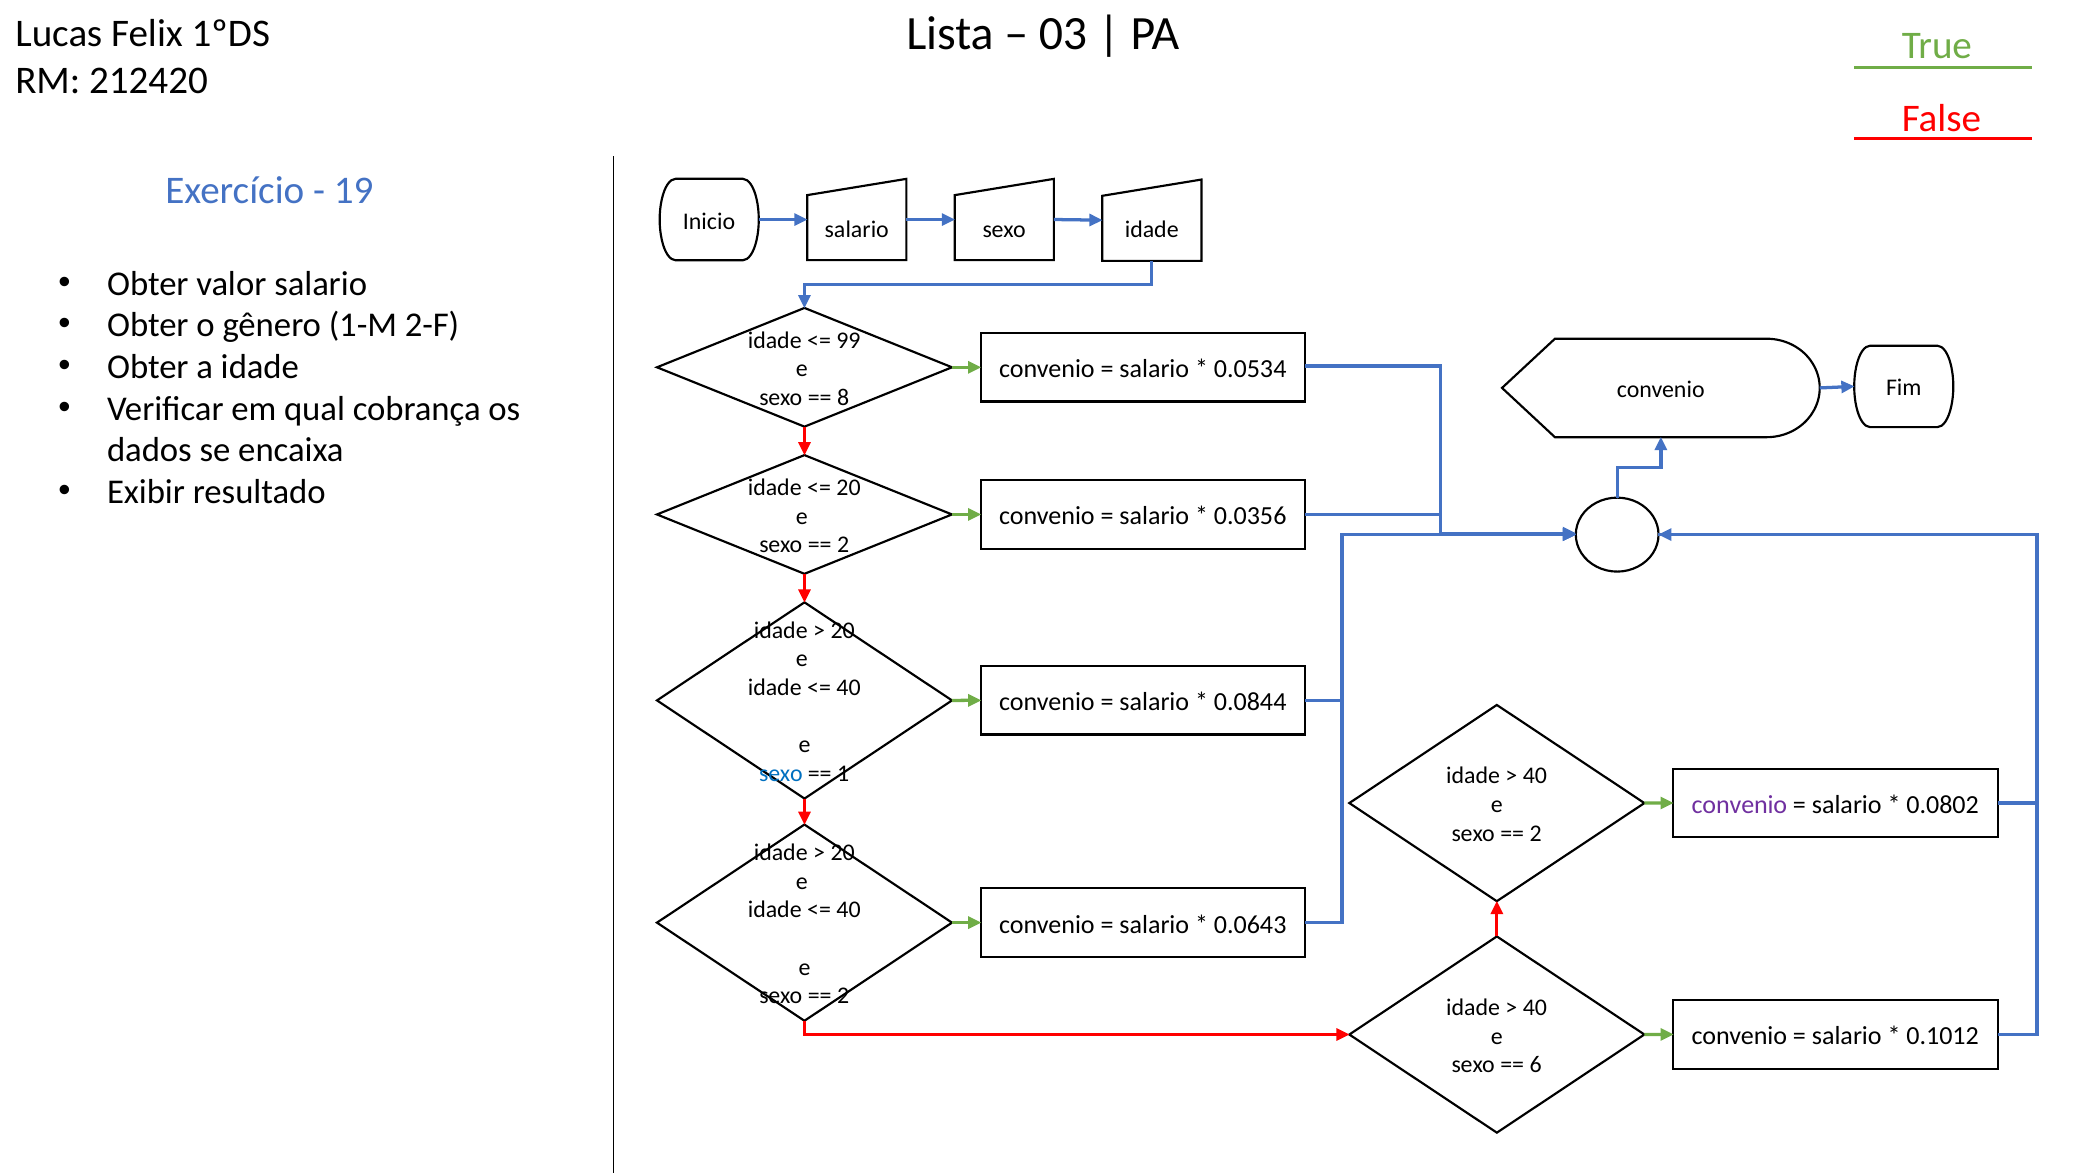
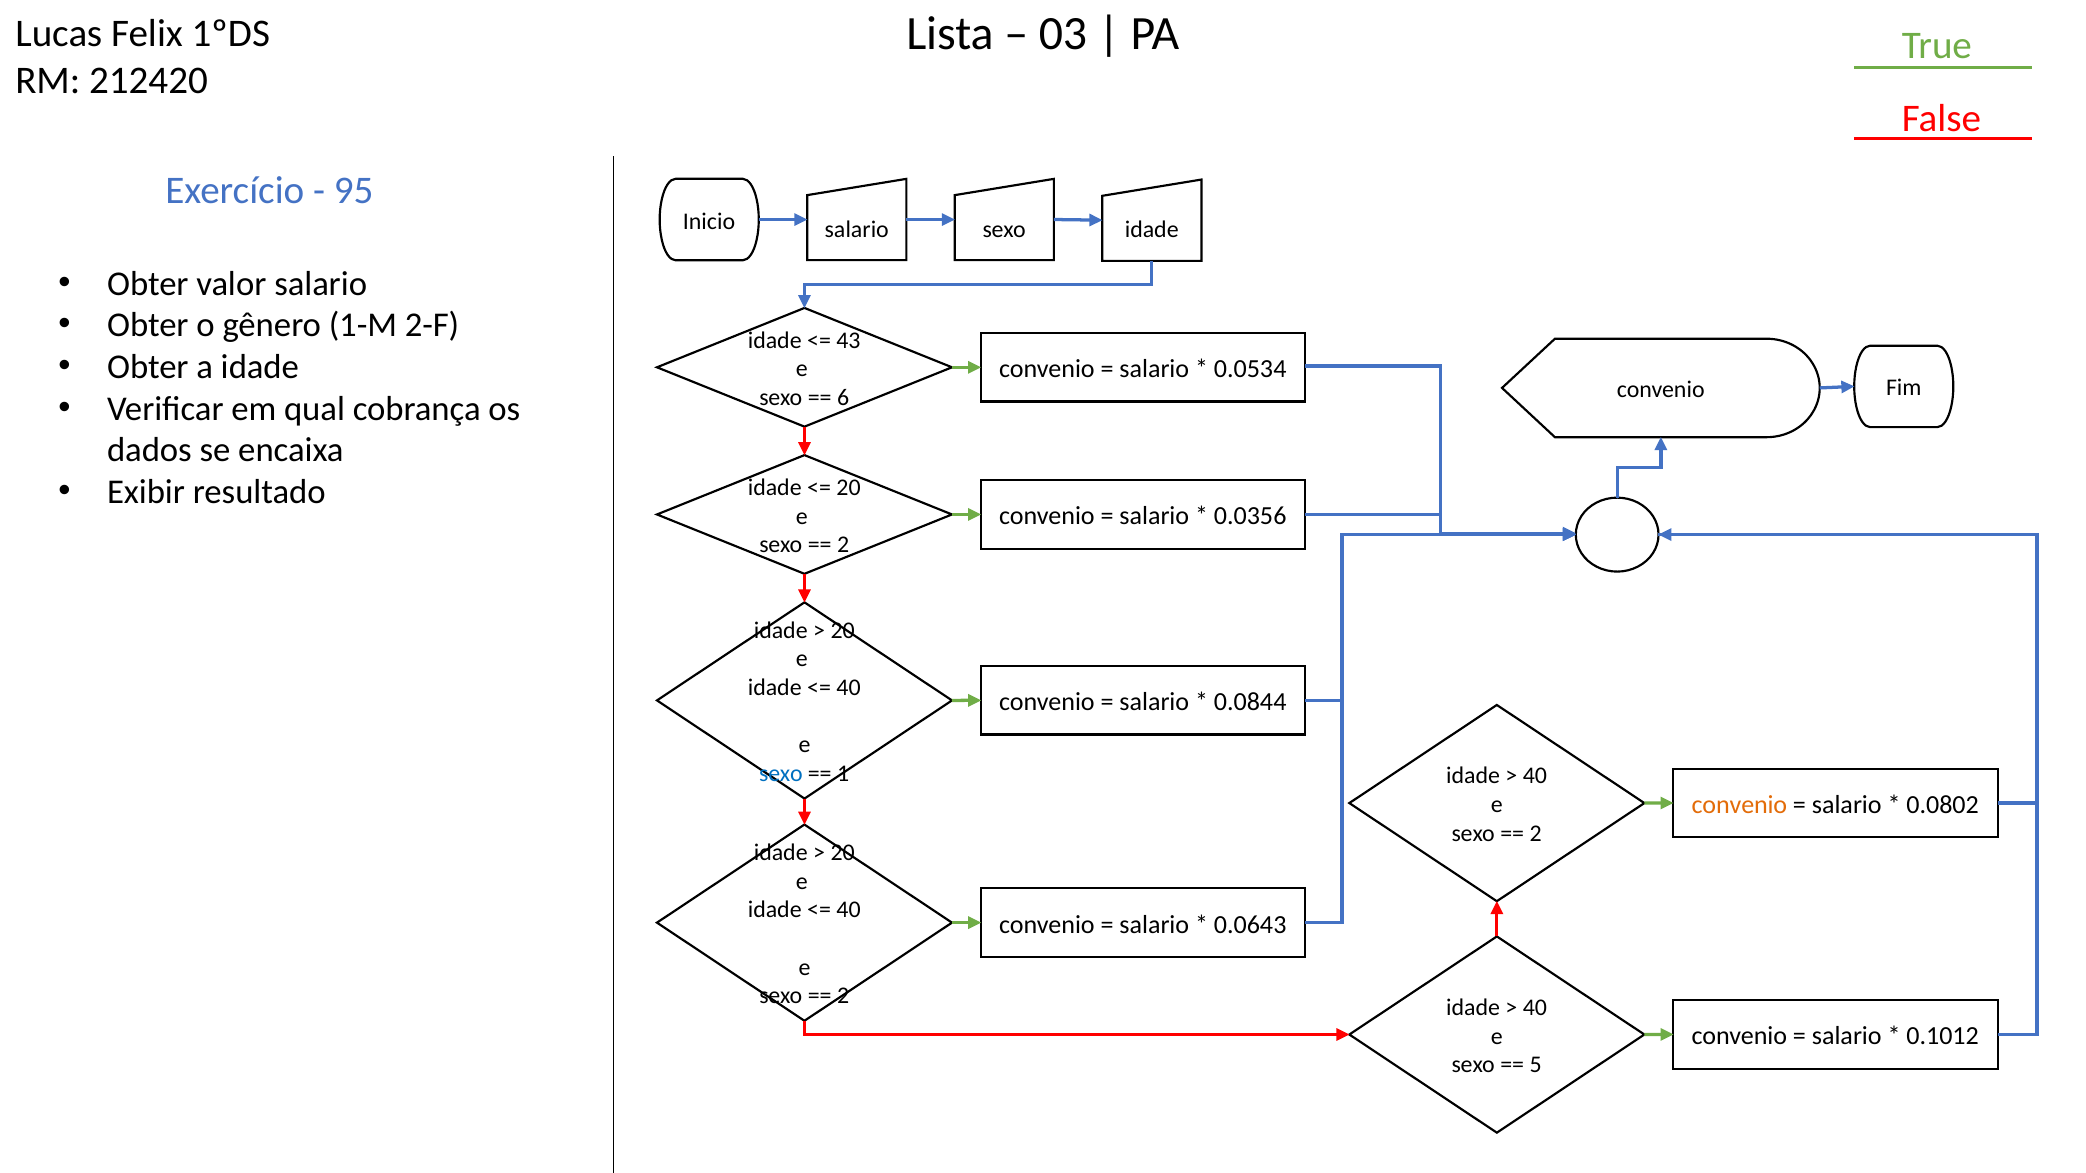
19: 19 -> 95 (354, 190)
99: 99 -> 43 (848, 340)
8: 8 -> 6 (843, 398)
convenio colour: purple -> orange (1739, 805)
6: 6 -> 5 (1536, 1065)
